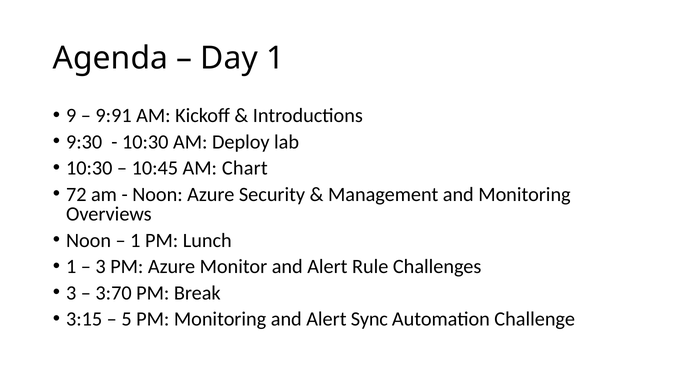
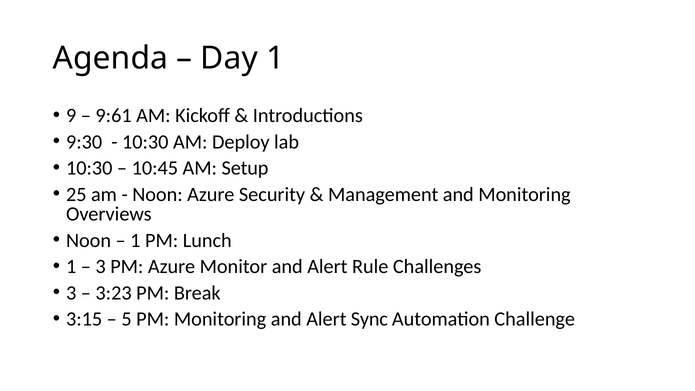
9:91: 9:91 -> 9:61 (114, 116)
Chart: Chart -> Setup (245, 168)
72: 72 -> 25 (76, 194)
3:70: 3:70 -> 3:23 (114, 293)
